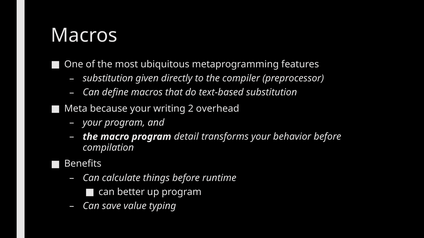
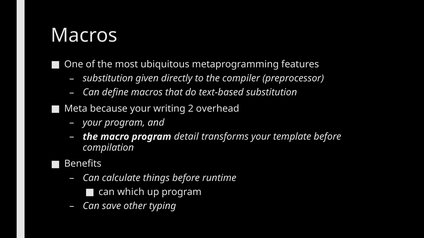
behavior: behavior -> template (292, 137)
better: better -> which (131, 192)
value: value -> other (135, 206)
